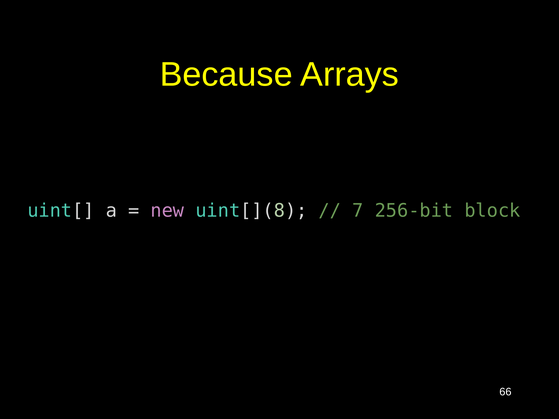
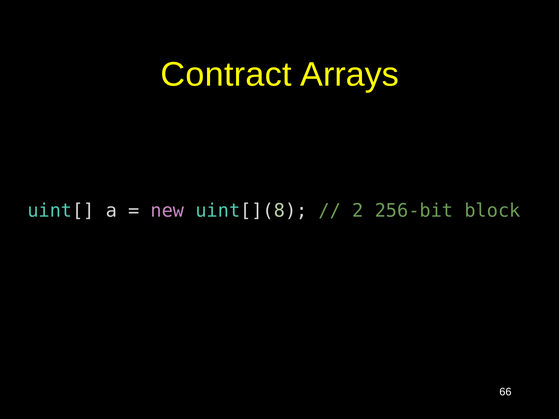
Because: Because -> Contract (226, 75)
7: 7 -> 2 (358, 211)
